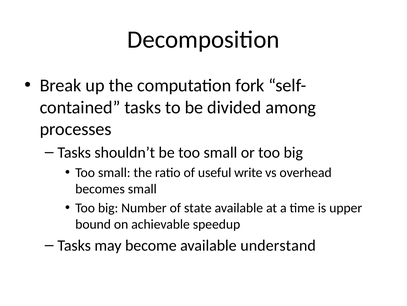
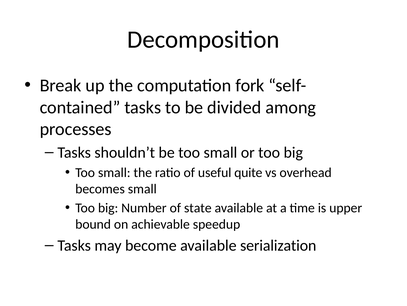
write: write -> quite (248, 172)
understand: understand -> serialization (278, 245)
